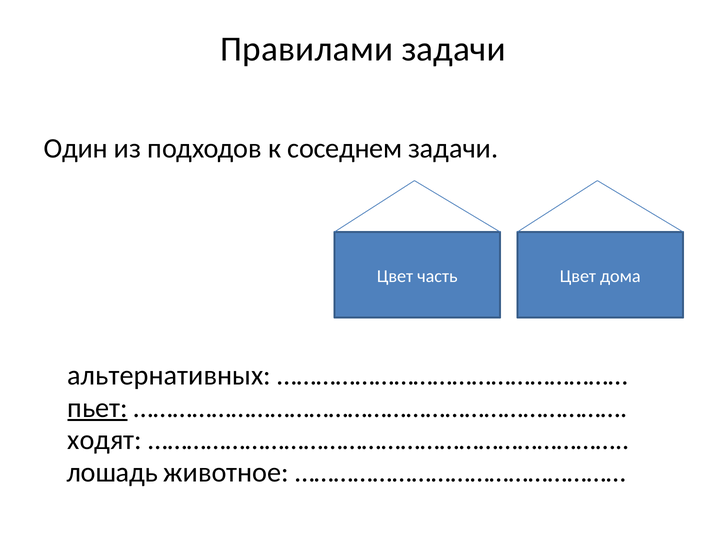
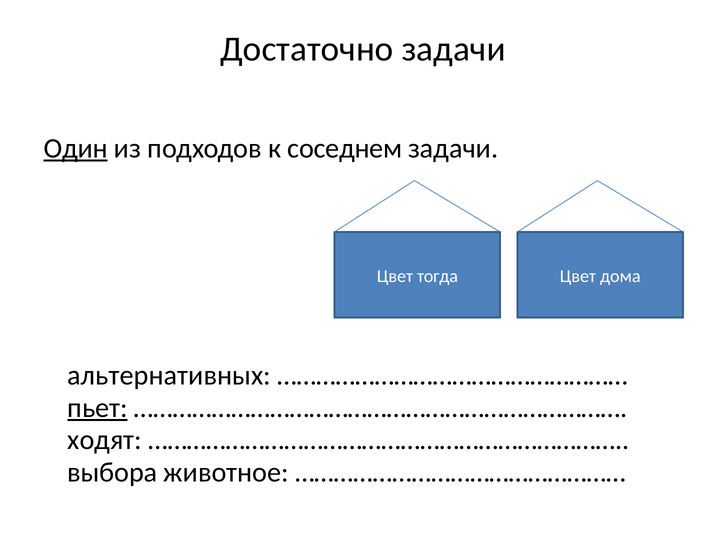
Правилами: Правилами -> Достаточно (307, 49)
Один underline: none -> present (76, 148)
часть: часть -> тогда (437, 276)
лошадь: лошадь -> выбора (112, 473)
